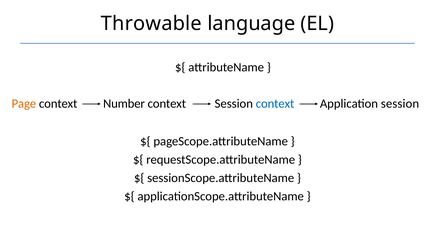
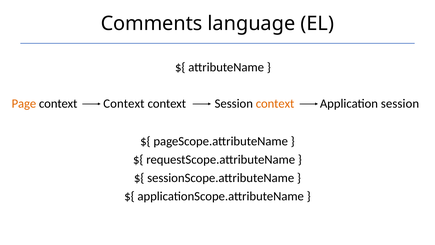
Throwable: Throwable -> Comments (152, 24)
Number: Number -> Context (124, 104)
context colour: blue -> orange (275, 104)
